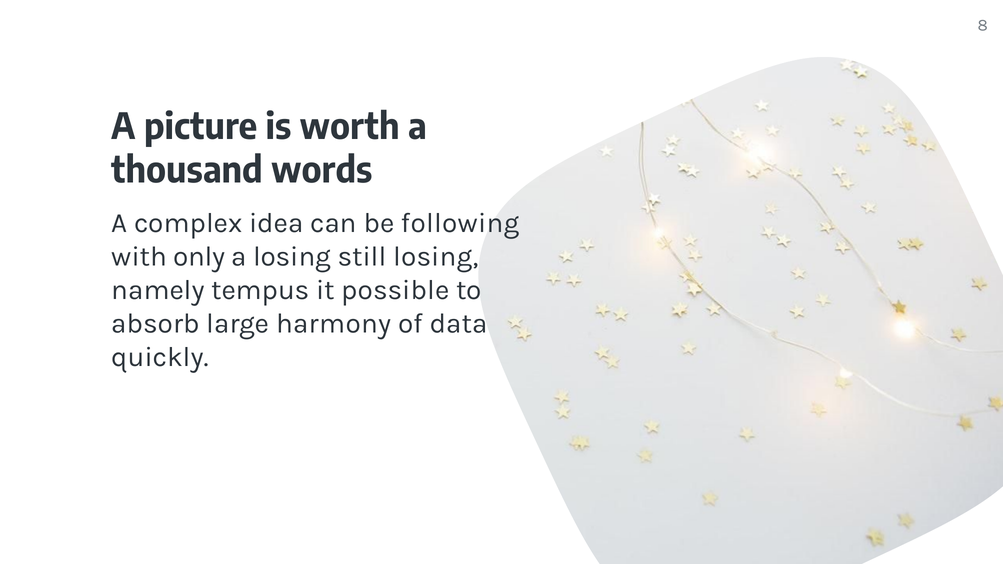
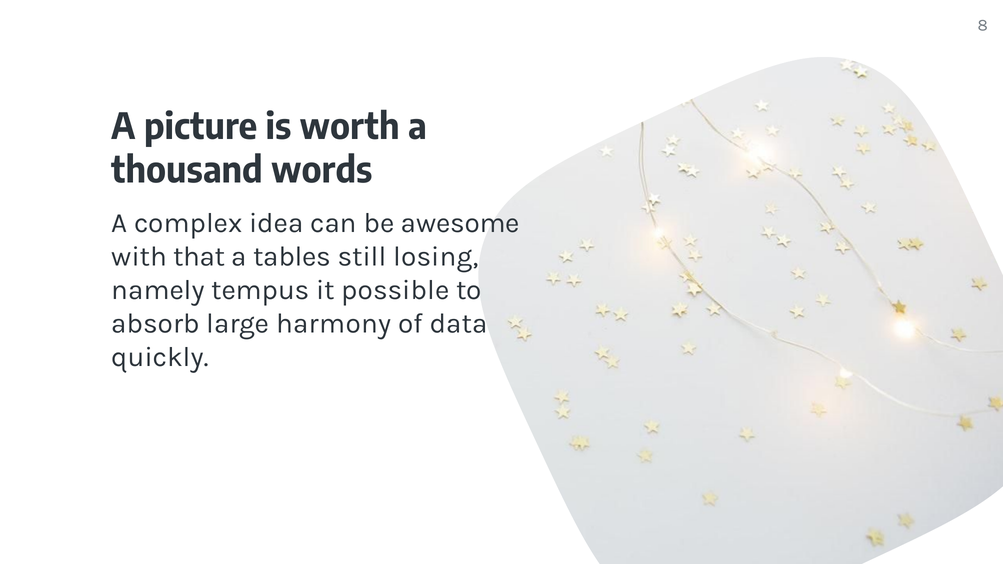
following: following -> awesome (460, 223)
only: only -> that (199, 257)
a losing: losing -> tables (292, 257)
